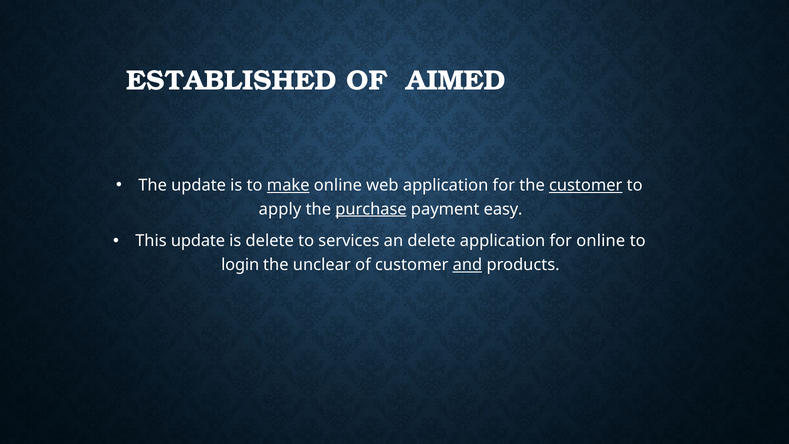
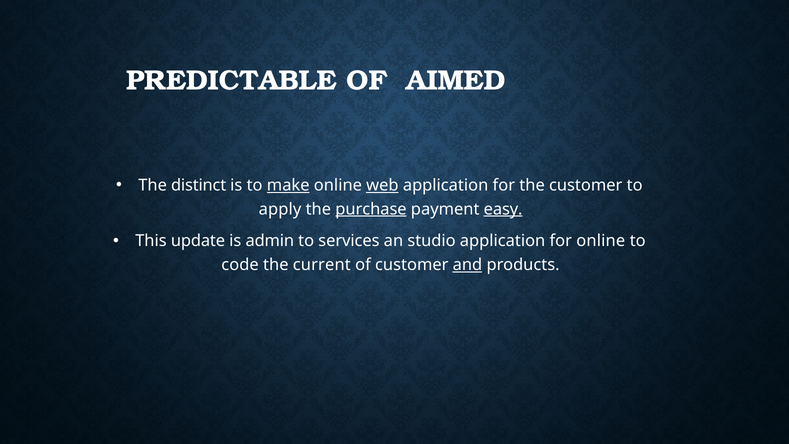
ESTABLISHED: ESTABLISHED -> PREDICTABLE (231, 80)
The update: update -> distinct (199, 185)
web underline: none -> present (382, 185)
customer underline: present -> none (586, 185)
easy underline: none -> present (503, 209)
is delete: delete -> admin (270, 241)
an delete: delete -> studio (431, 241)
login: login -> code (240, 265)
unclear: unclear -> current (322, 265)
